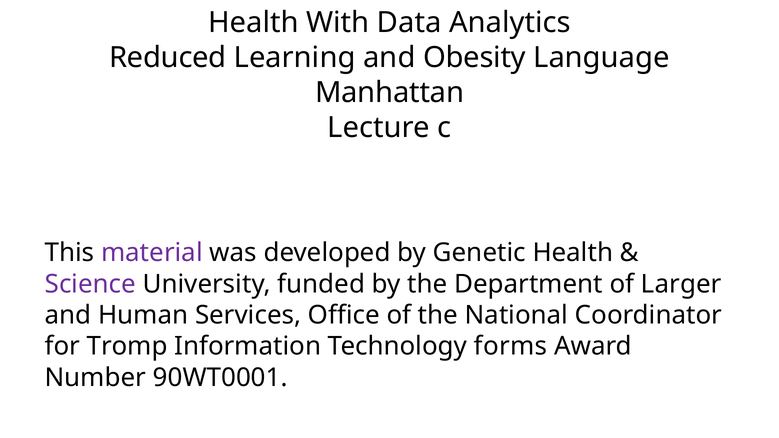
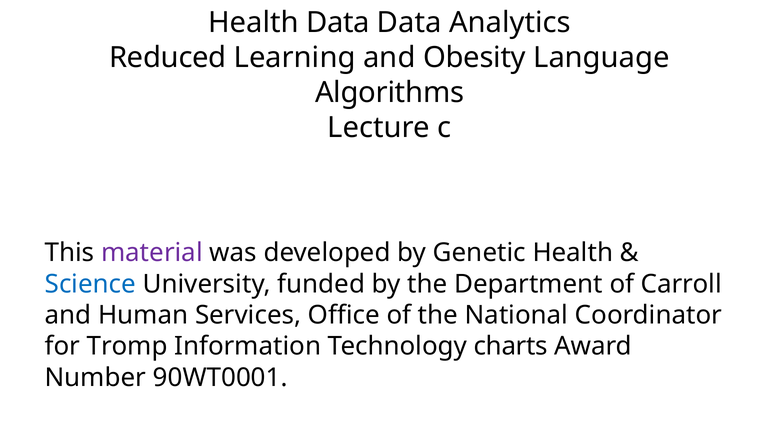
Health With: With -> Data (338, 23)
Manhattan: Manhattan -> Algorithms (390, 93)
Science colour: purple -> blue (90, 284)
Larger: Larger -> Carroll (681, 284)
forms: forms -> charts (511, 346)
